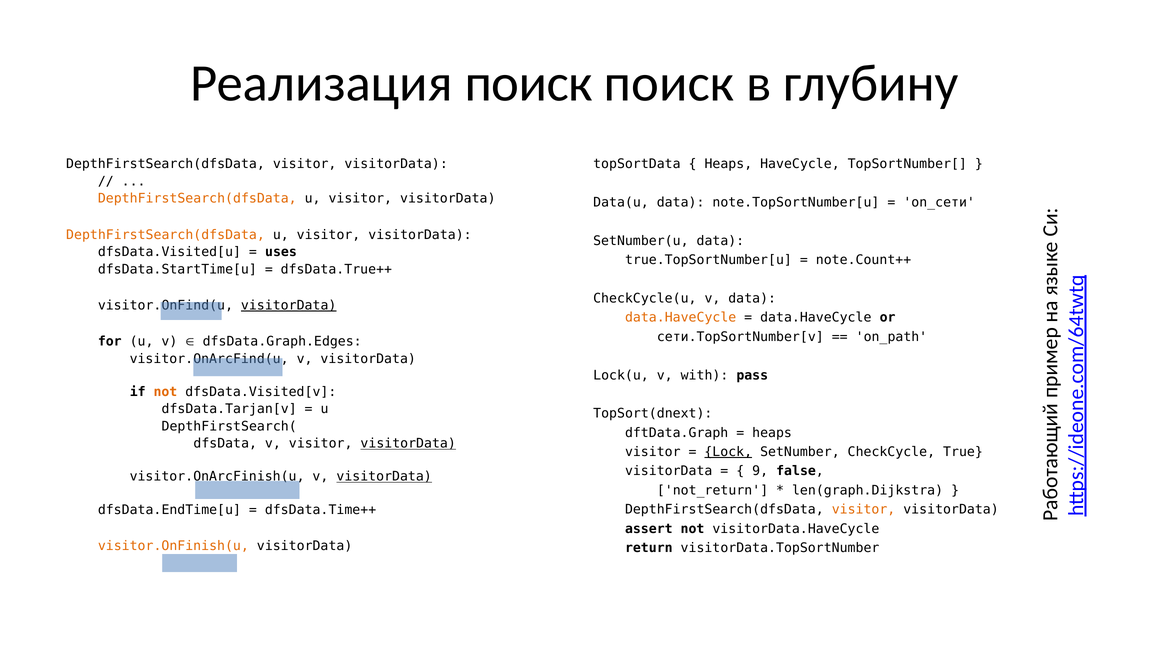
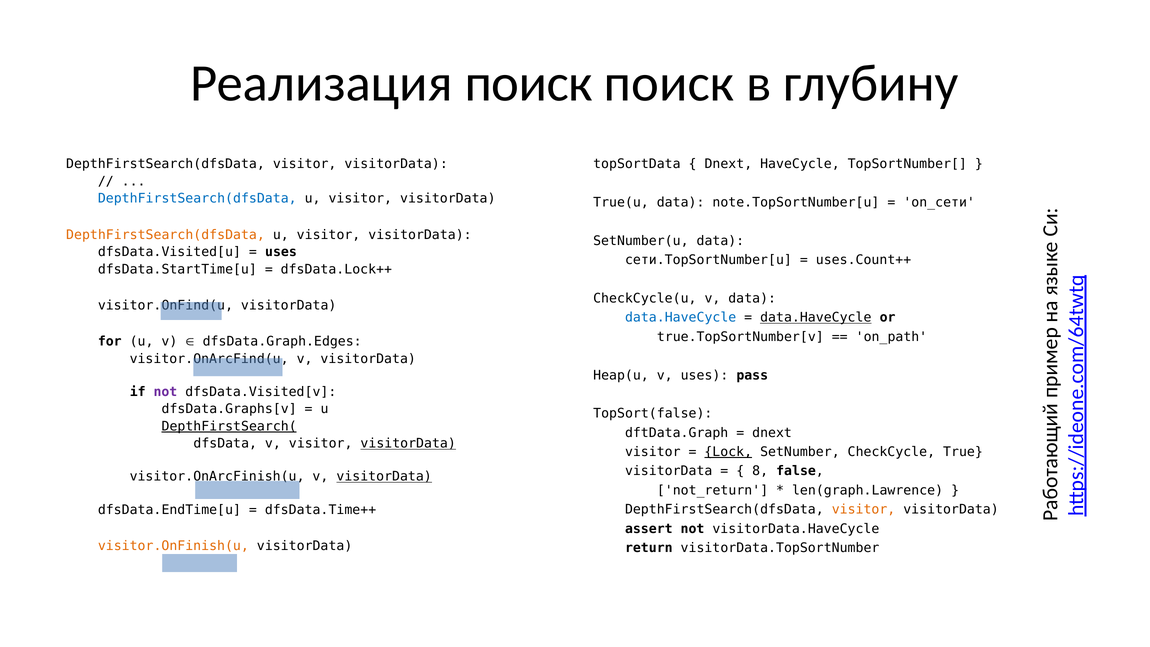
Heaps: Heaps -> Dnext (728, 164)
DepthFirstSearch(dfsData colour: orange -> blue (197, 199)
Data(u: Data(u -> True(u (621, 202)
true.TopSortNumber[u: true.TopSortNumber[u -> сети.TopSortNumber[u (708, 260)
note.Count++: note.Count++ -> uses.Count++ (864, 260)
dfsData.True++: dfsData.True++ -> dfsData.Lock++ (336, 269)
visitorData underline: present -> none (289, 305)
data.HaveCycle colour: orange -> blue (681, 318)
data.HaveCycle underline: none -> present (816, 318)
сети.TopSortNumber[v: сети.TopSortNumber[v -> true.TopSortNumber[v (740, 337)
Lock(u: Lock(u -> Heap(u (621, 375)
v with: with -> uses (705, 375)
not colour: orange -> purple (165, 392)
dfsData.Tarjan[v: dfsData.Tarjan[v -> dfsData.Graphs[v (229, 409)
TopSort(dnext: TopSort(dnext -> TopSort(false (653, 413)
DepthFirstSearch( underline: none -> present (229, 426)
heaps: heaps -> dnext (772, 433)
9: 9 -> 8 (760, 471)
len(graph.Dijkstra: len(graph.Dijkstra -> len(graph.Lawrence (868, 490)
